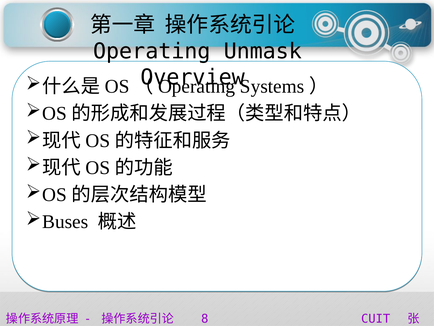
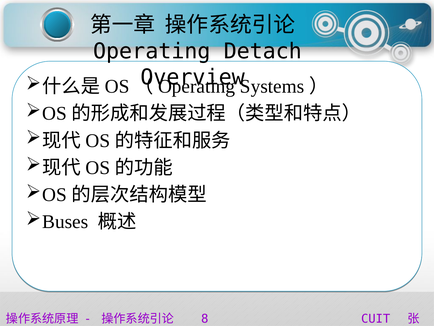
Unmask: Unmask -> Detach (263, 51)
